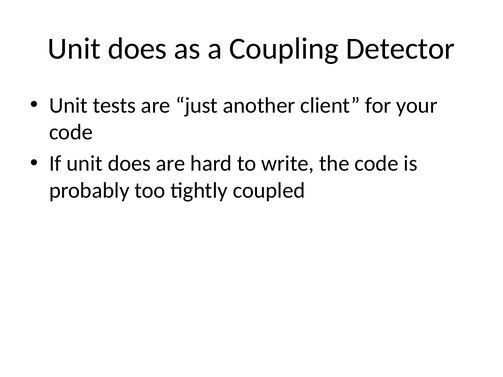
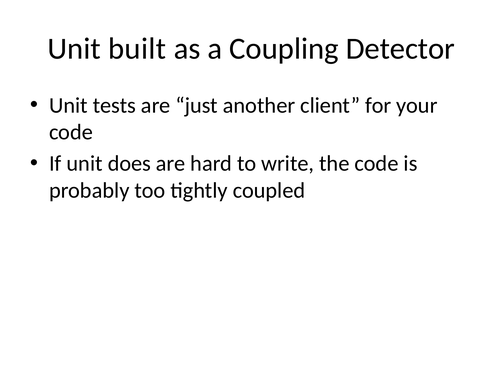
does: does -> built (137, 49)
